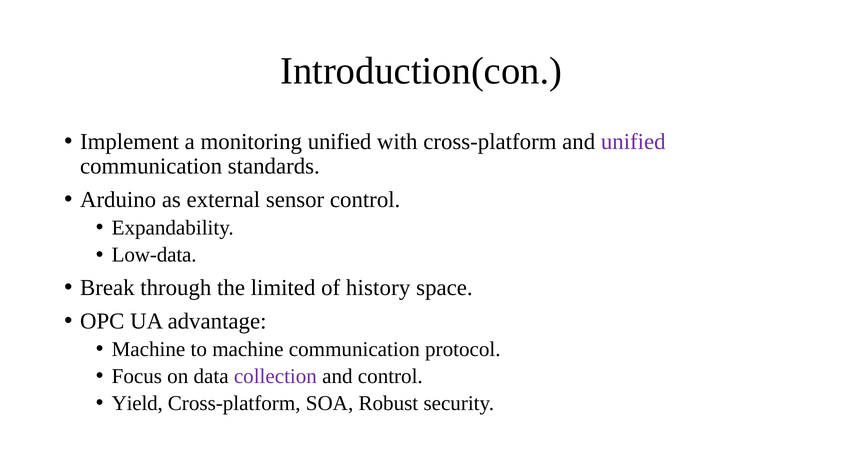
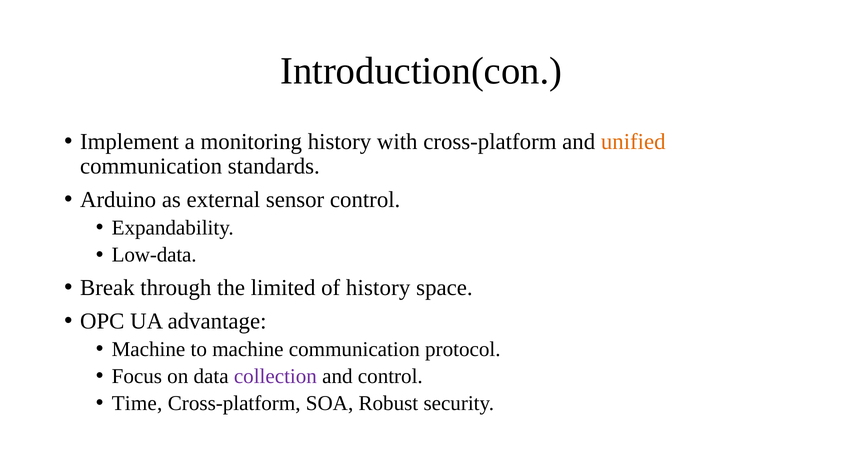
monitoring unified: unified -> history (339, 142)
unified colour: purple -> orange (633, 142)
Yield: Yield -> Time (137, 404)
